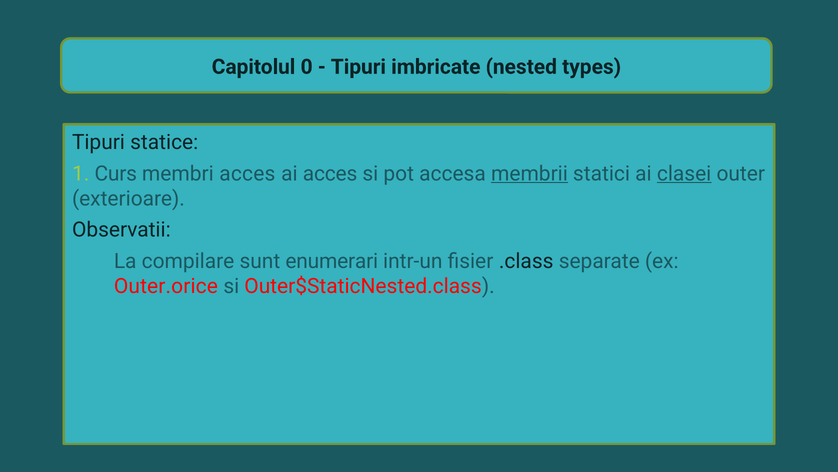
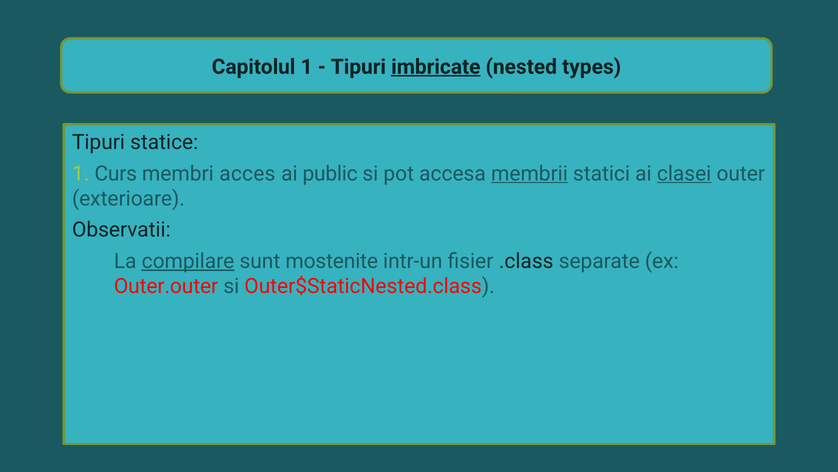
Capitolul 0: 0 -> 1 (307, 67)
imbricate underline: none -> present (436, 67)
ai acces: acces -> public (330, 173)
compilare underline: none -> present (188, 261)
enumerari: enumerari -> mostenite (332, 261)
Outer.orice: Outer.orice -> Outer.outer (166, 286)
